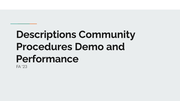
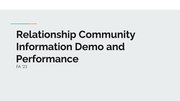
Descriptions: Descriptions -> Relationship (46, 35)
Procedures: Procedures -> Information (44, 47)
